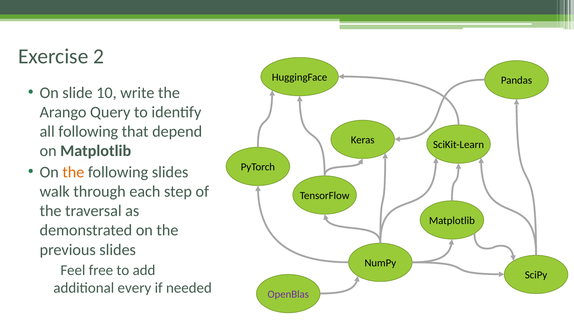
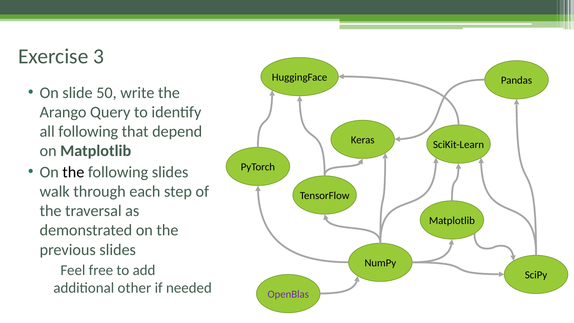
2: 2 -> 3 (99, 56)
10: 10 -> 50 (106, 93)
the colour: orange -> black (73, 172)
every: every -> other (134, 288)
